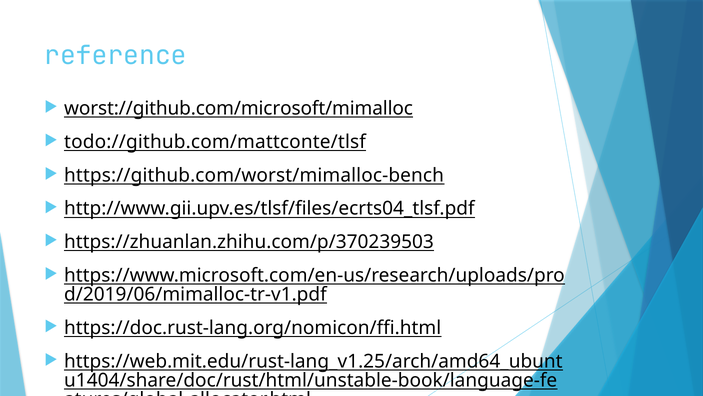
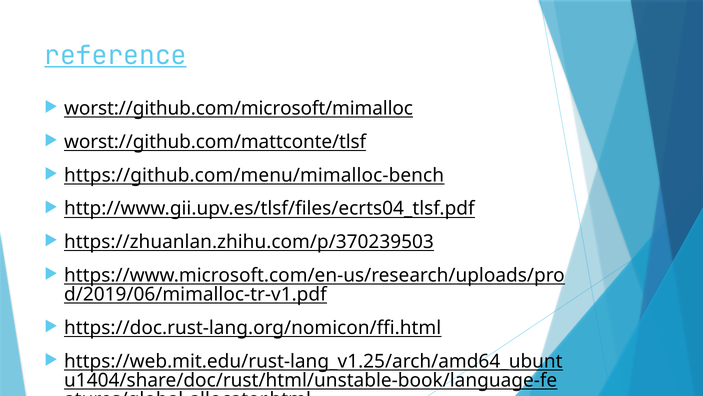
reference underline: none -> present (115, 55)
todo://github.com/mattconte/tlsf: todo://github.com/mattconte/tlsf -> worst://github.com/mattconte/tlsf (215, 142)
https://github.com/worst/mimalloc-bench: https://github.com/worst/mimalloc-bench -> https://github.com/menu/mimalloc-bench (254, 175)
